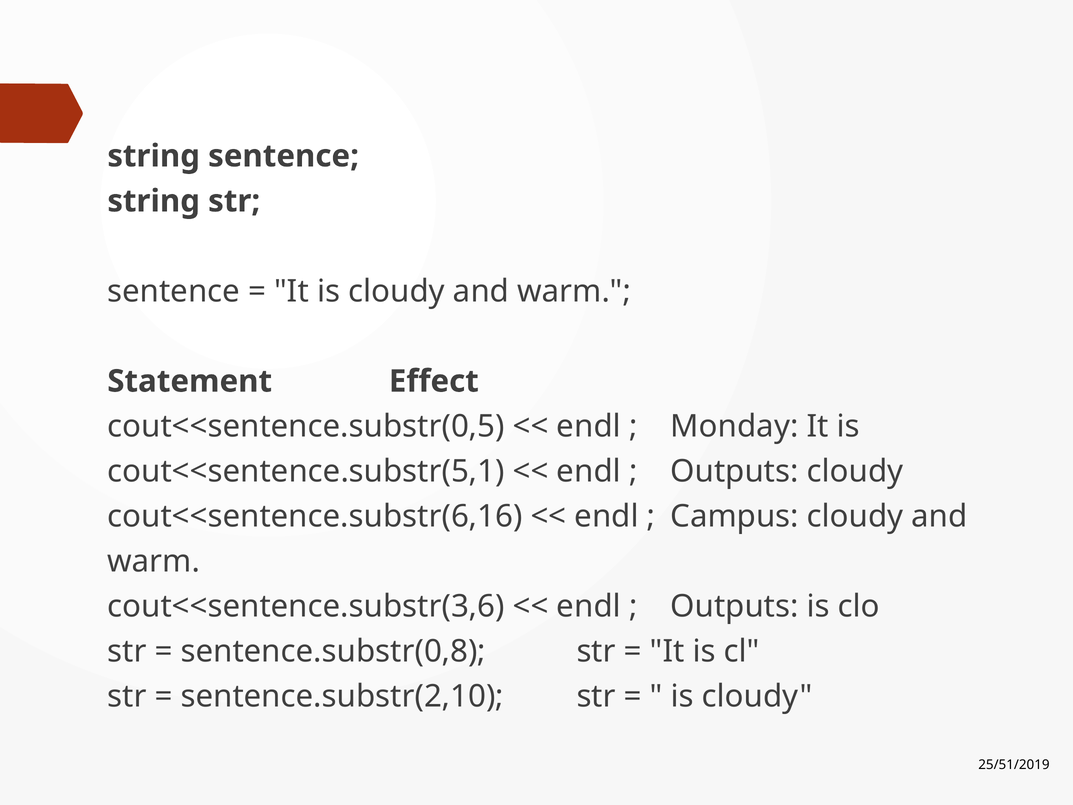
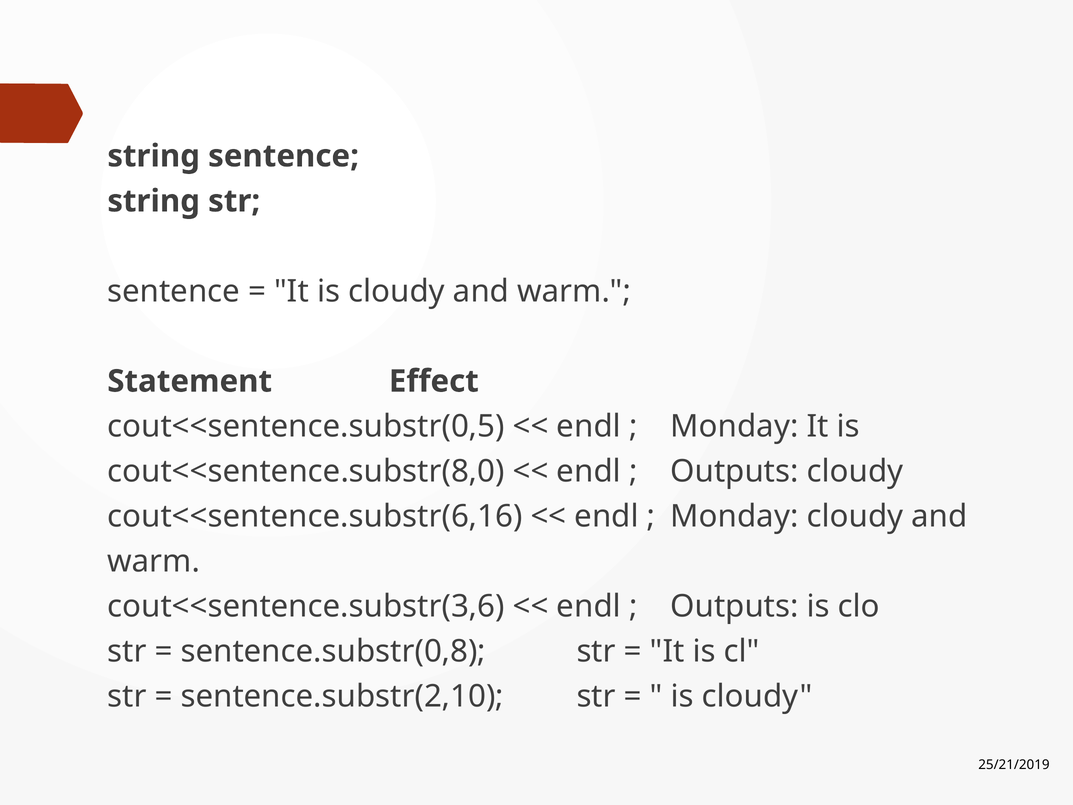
cout<<sentence.substr(5,1: cout<<sentence.substr(5,1 -> cout<<sentence.substr(8,0 (306, 471)
Campus: Campus -> Monday (734, 516)
25/51/2019: 25/51/2019 -> 25/21/2019 (1014, 765)
